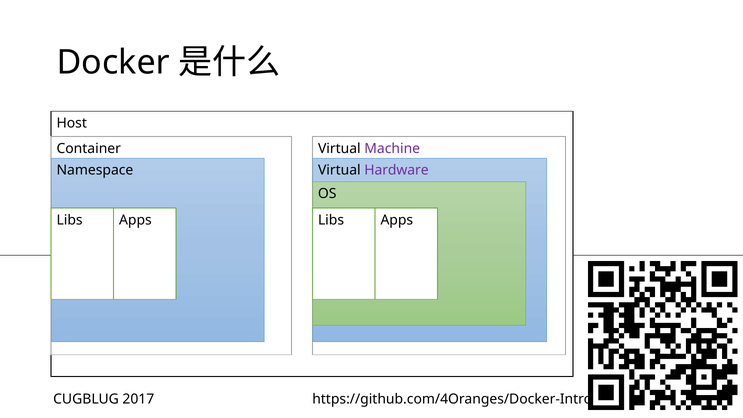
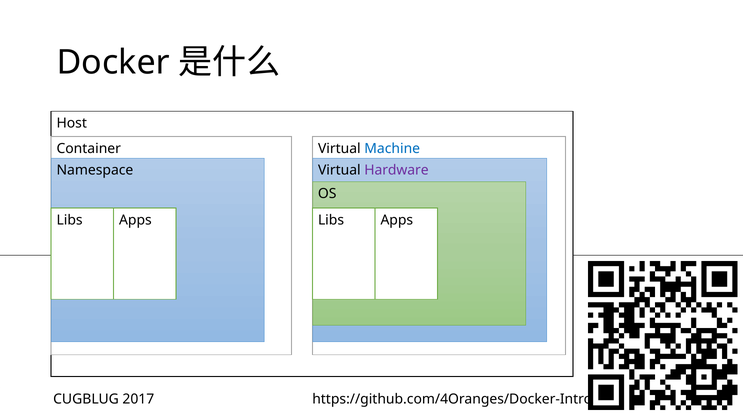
Machine colour: purple -> blue (392, 148)
